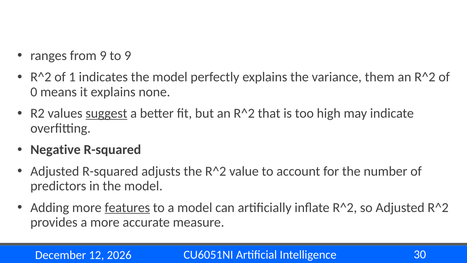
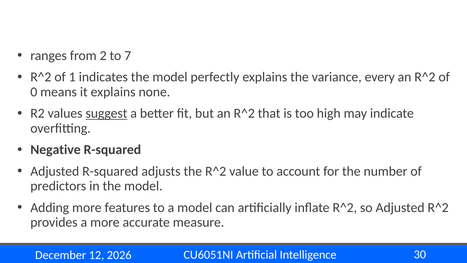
from 9: 9 -> 2 (103, 56)
to 9: 9 -> 7 (128, 56)
them: them -> every (380, 77)
features underline: present -> none (127, 207)
